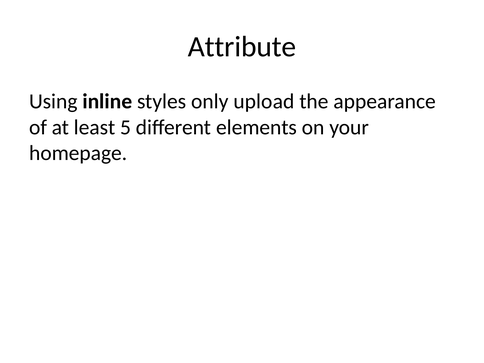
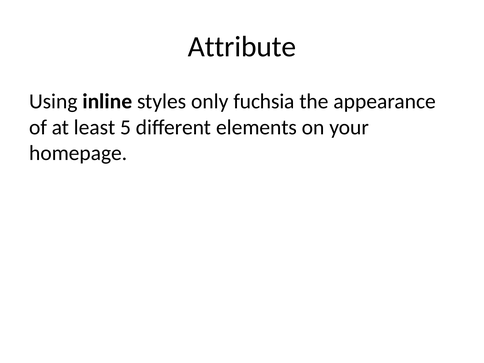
upload: upload -> fuchsia (264, 102)
